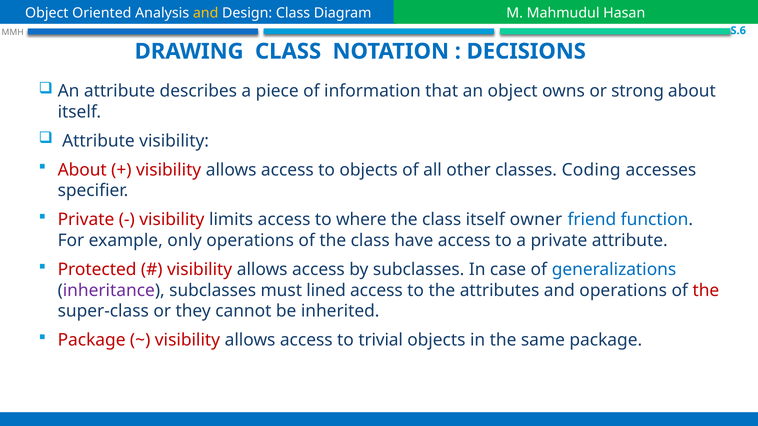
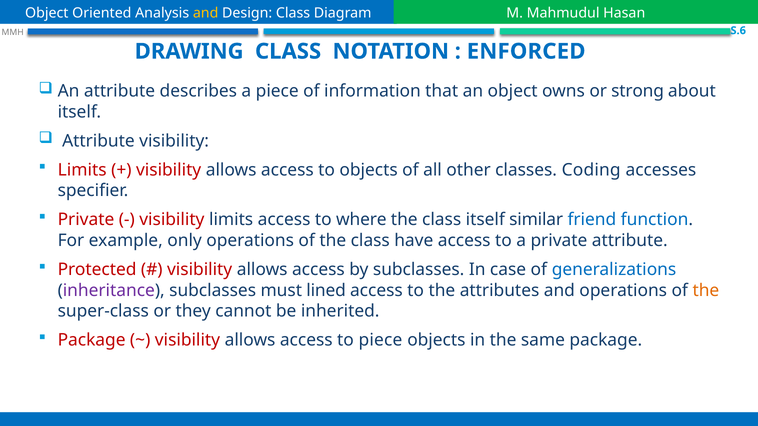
DECISIONS: DECISIONS -> ENFORCED (526, 51)
About: About -> Limits (82, 170)
owner: owner -> similar (536, 220)
the colour: red -> orange (706, 291)
to trivial: trivial -> piece (381, 340)
